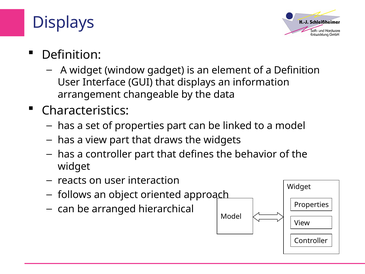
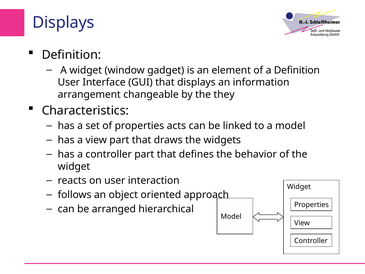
data: data -> they (224, 94)
properties part: part -> acts (176, 126)
